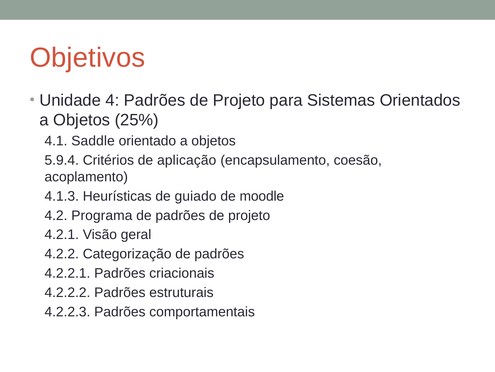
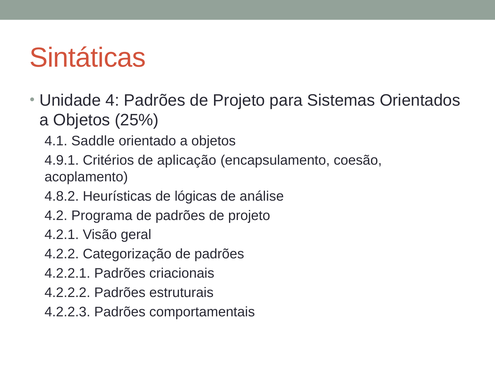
Objetivos: Objetivos -> Sintáticas (88, 58)
5.9.4: 5.9.4 -> 4.9.1 (62, 160)
4.1.3: 4.1.3 -> 4.8.2 (62, 196)
guiado: guiado -> lógicas (196, 196)
moodle: moodle -> análise (262, 196)
